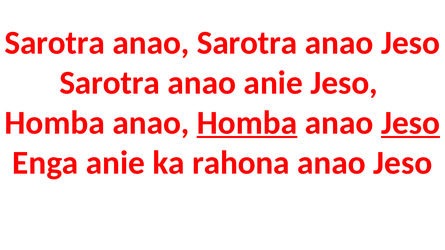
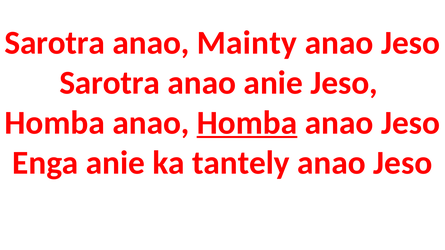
anao Sarotra: Sarotra -> Mainty (247, 43)
Jeso underline: present -> none (411, 123)
rahona: rahona -> tantely (241, 163)
